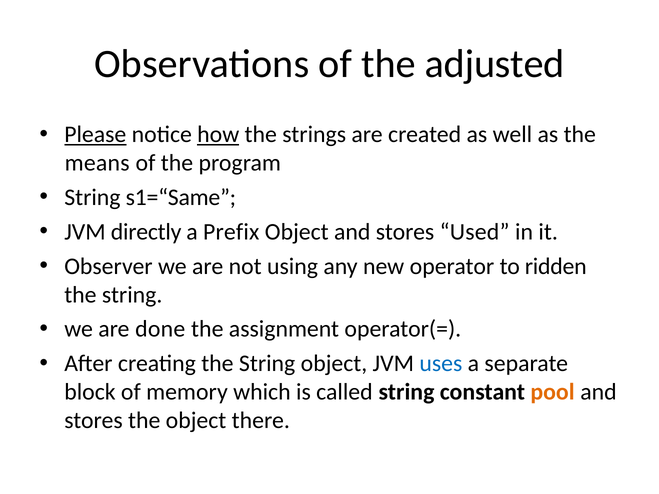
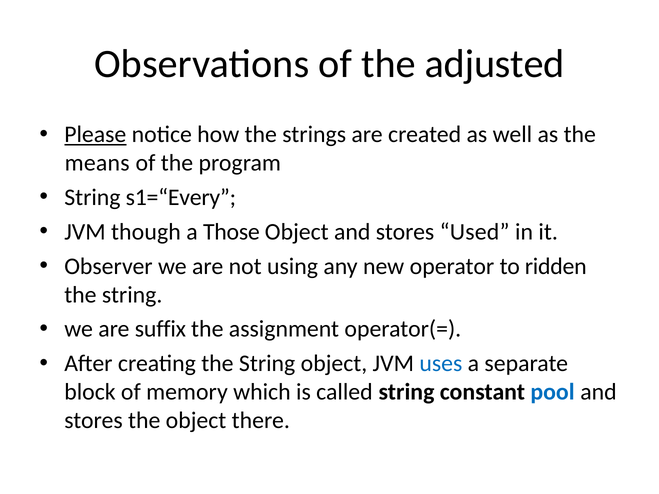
how underline: present -> none (218, 135)
s1=“Same: s1=“Same -> s1=“Every (181, 198)
directly: directly -> though (146, 232)
Prefix: Prefix -> Those (231, 232)
done: done -> suffix (160, 329)
pool colour: orange -> blue (553, 392)
